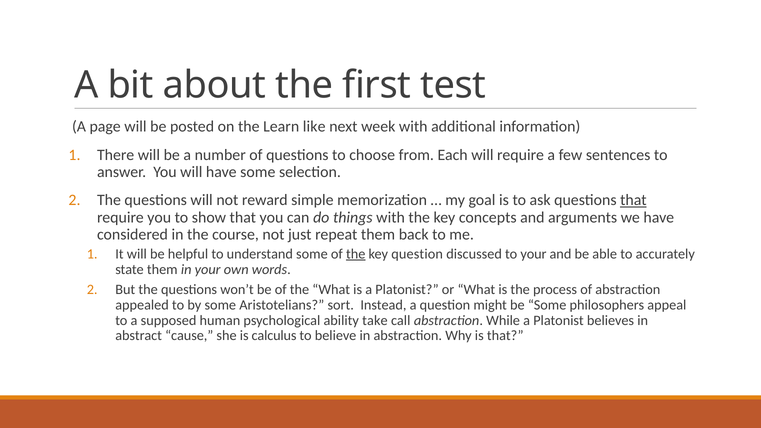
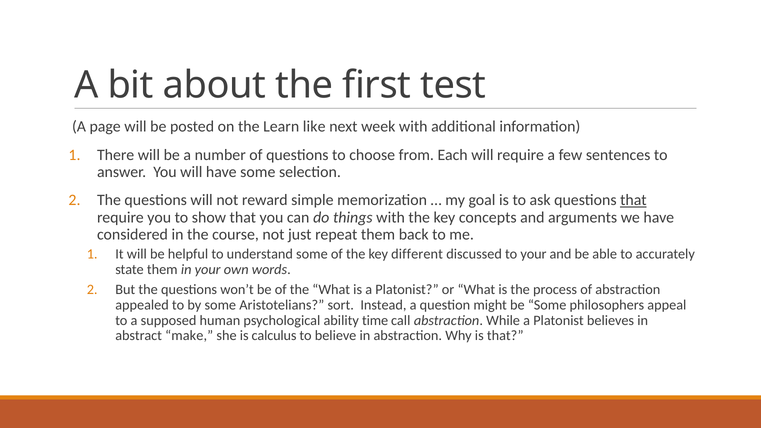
the underline: present -> none (356, 254)
key question: question -> different (417, 254)
take: take -> time (375, 320)
cause: cause -> make (189, 336)
